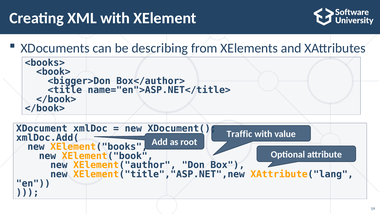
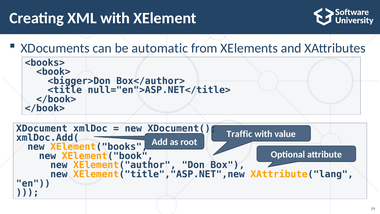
describing: describing -> automatic (160, 48)
name="en">ASP.NET</title>: name="en">ASP.NET</title> -> null="en">ASP.NET</title> (159, 90)
